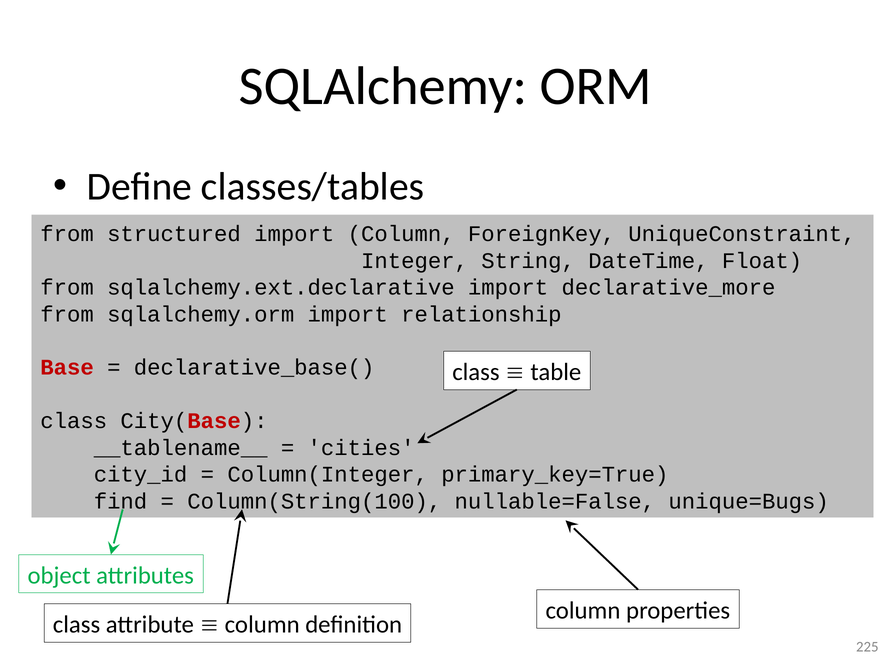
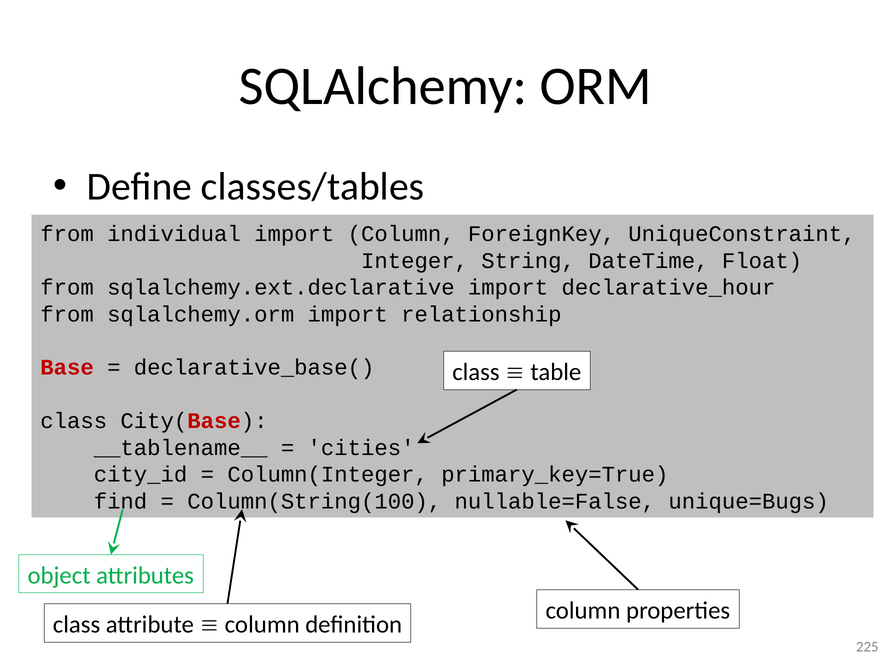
structured: structured -> individual (174, 234)
declarative_more: declarative_more -> declarative_hour (668, 288)
